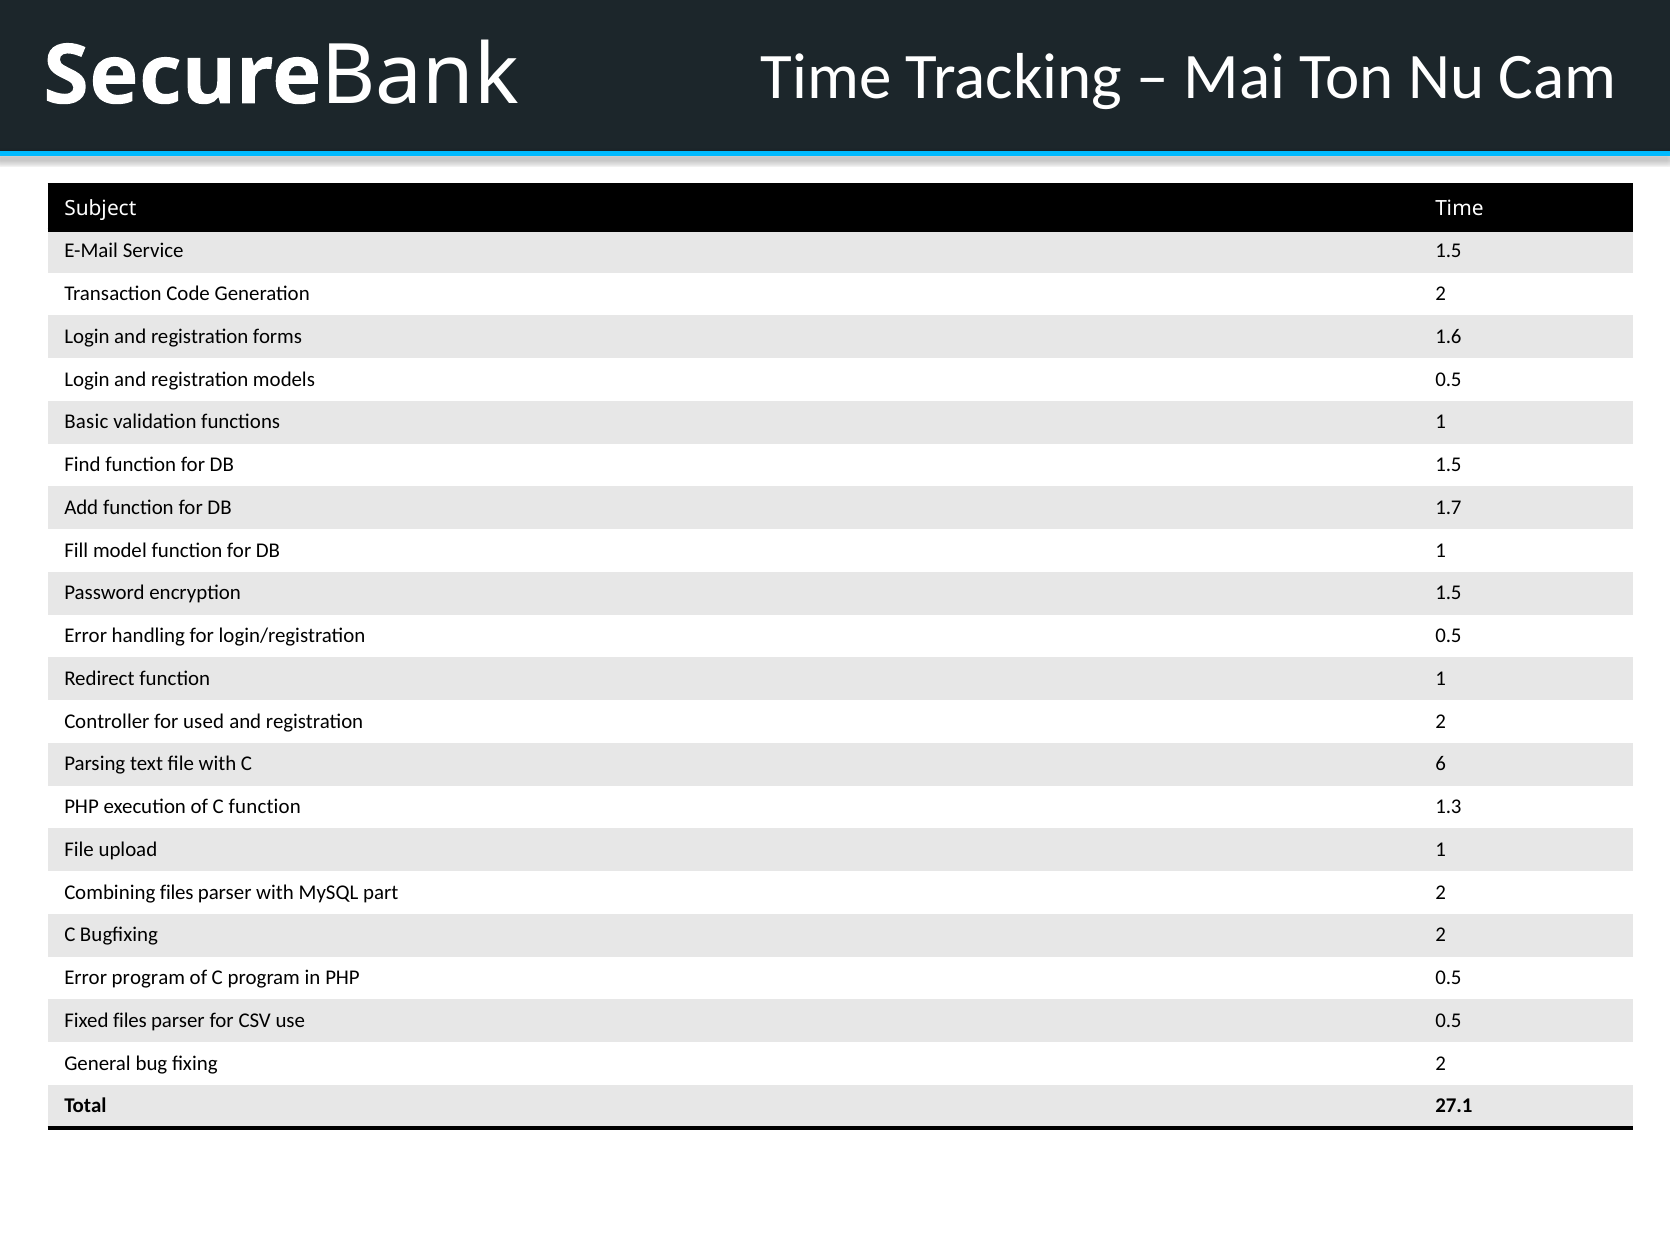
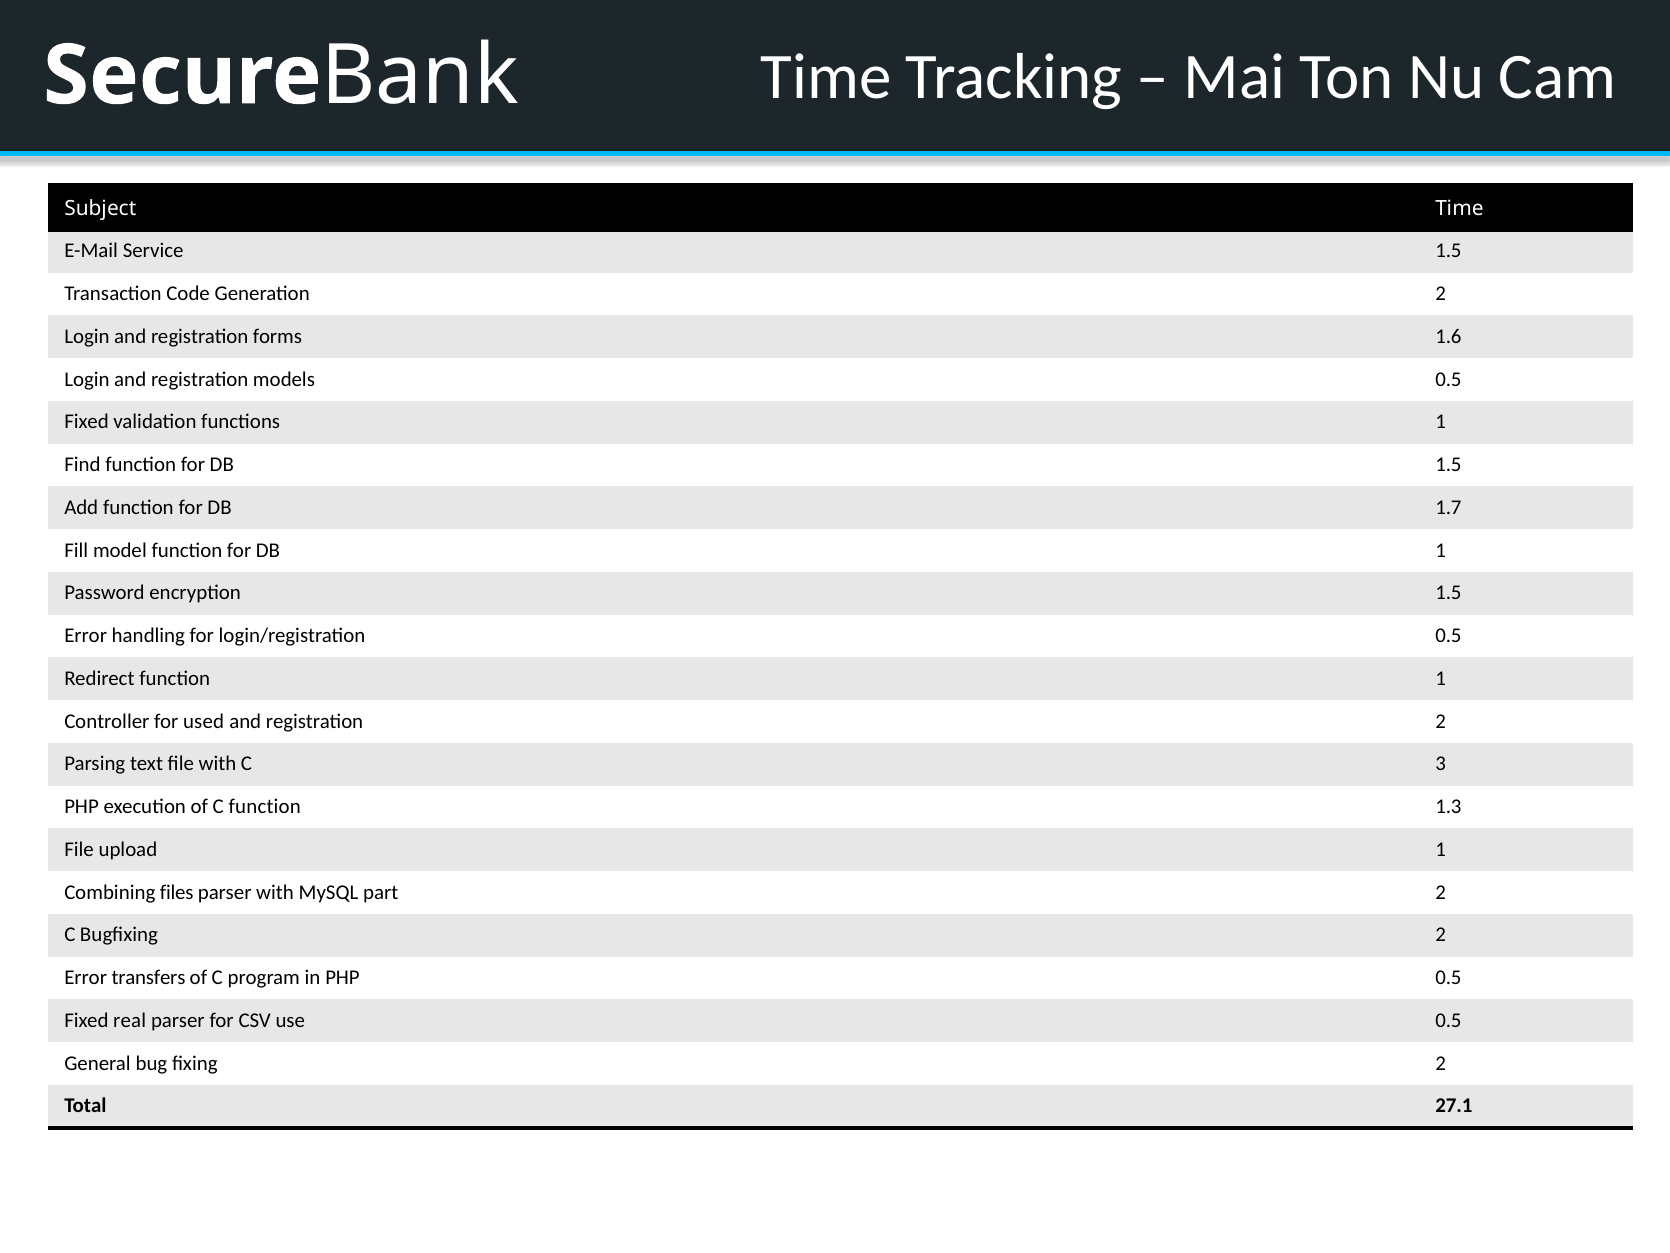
Basic: Basic -> Fixed (87, 422)
6: 6 -> 3 (1441, 764)
Error program: program -> transfers (148, 977)
Fixed files: files -> real (130, 1020)
